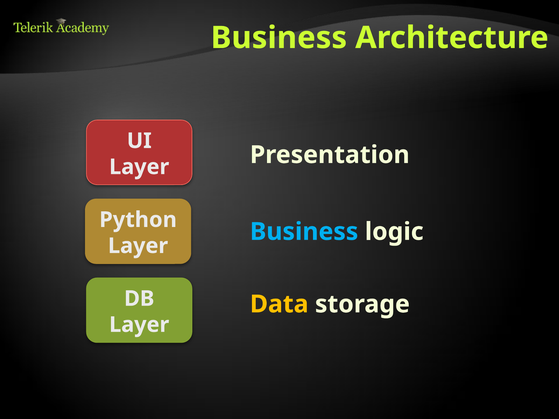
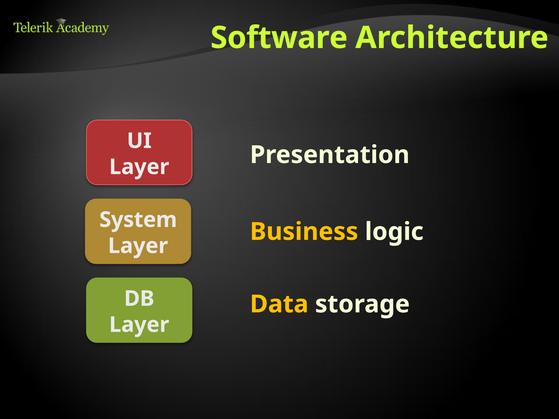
Business: Business -> Software (279, 38)
Python: Python -> System (138, 220)
Business colour: light blue -> yellow (304, 232)
